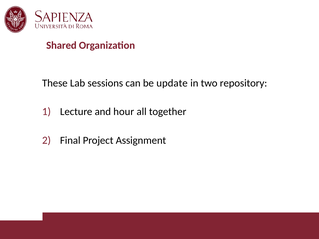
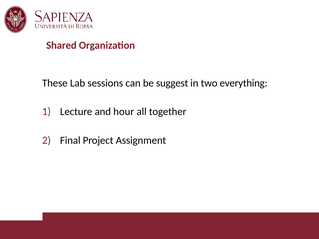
update: update -> suggest (172, 83)
repository: repository -> everything (244, 83)
